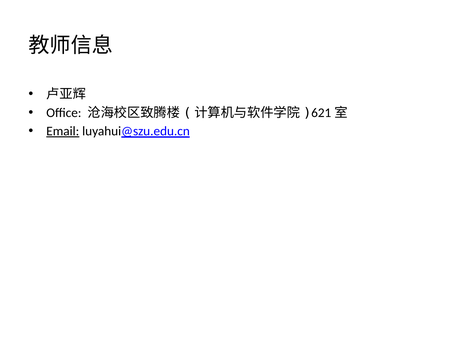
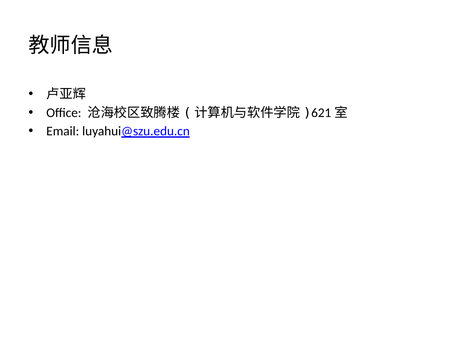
Email underline: present -> none (63, 131)
